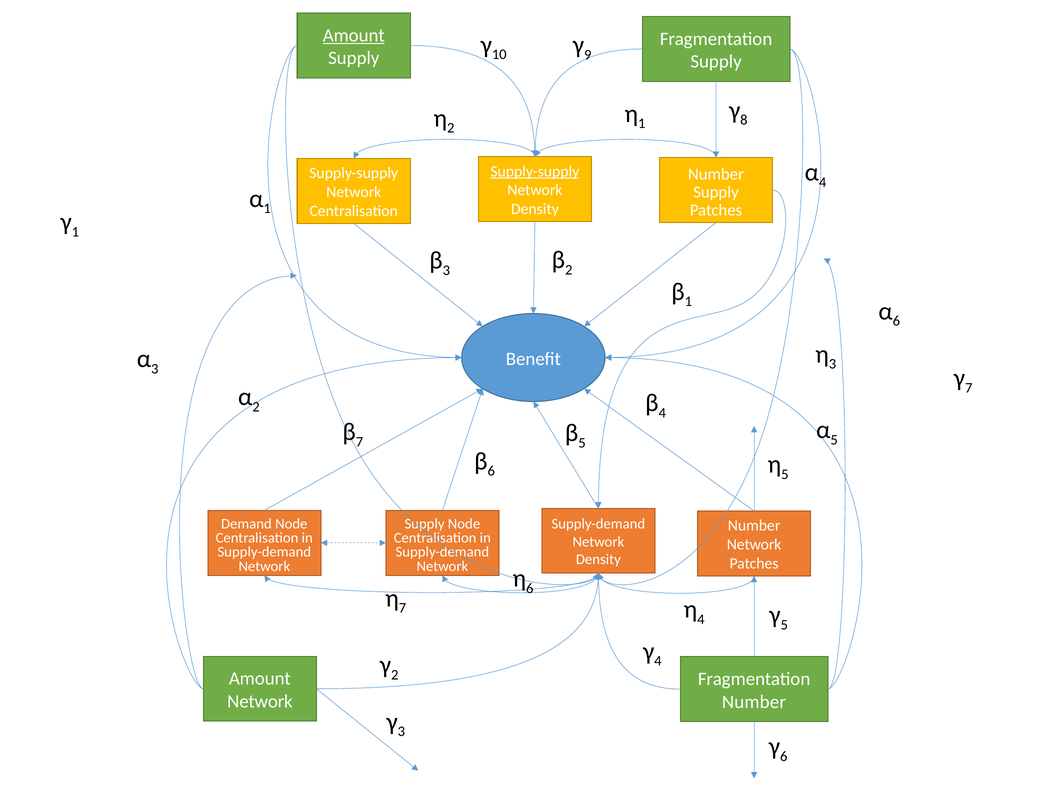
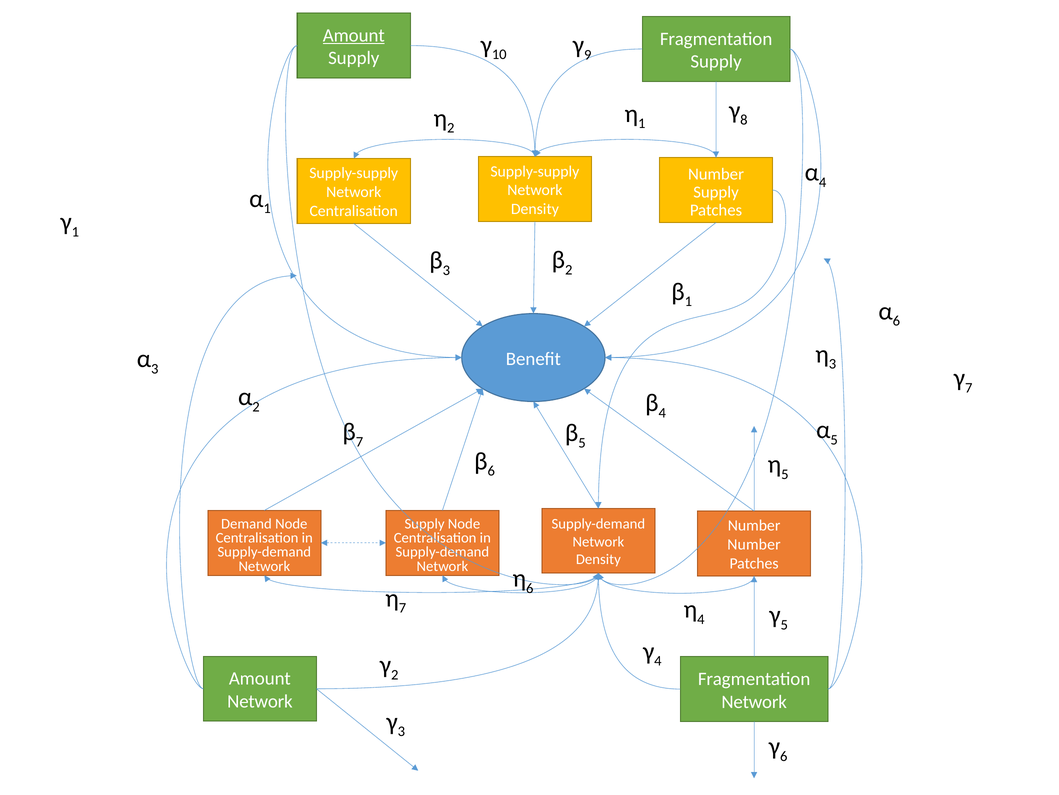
Supply-supply underline: present -> none (535, 171)
Network: Network -> Number (754, 544)
Number: Number -> Network (754, 701)
